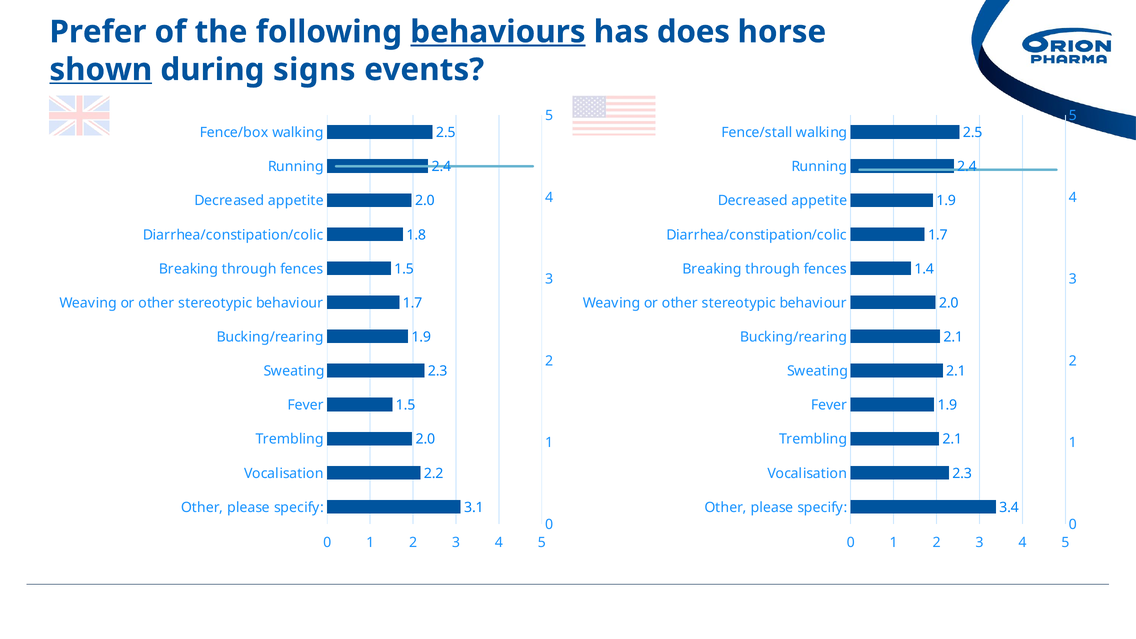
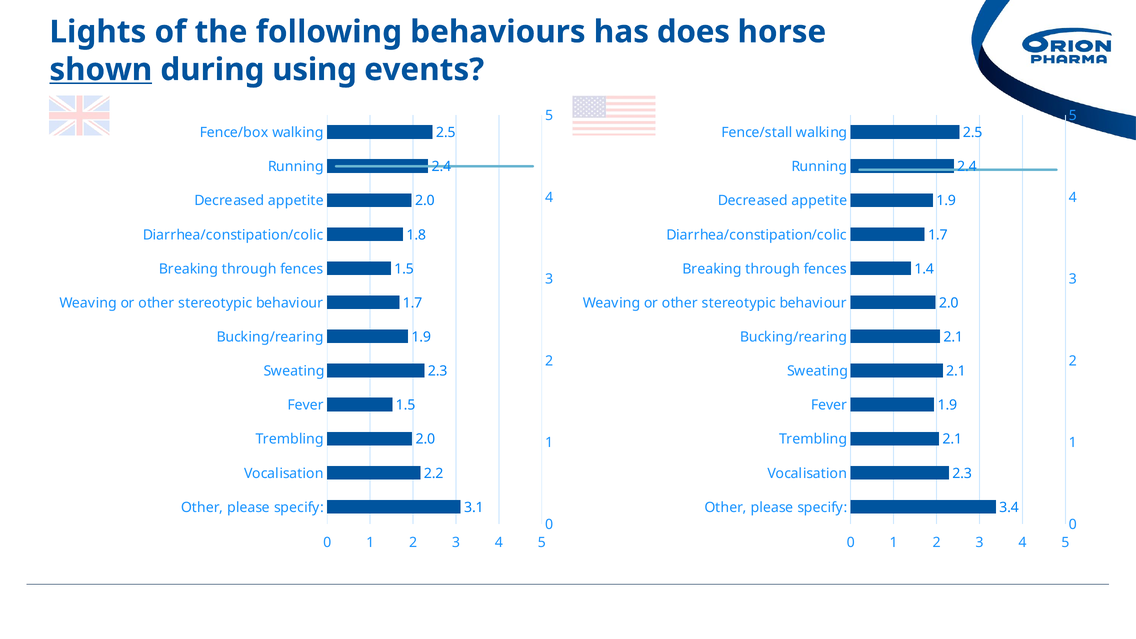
Prefer: Prefer -> Lights (98, 32)
behaviours underline: present -> none (498, 32)
signs: signs -> using (315, 70)
